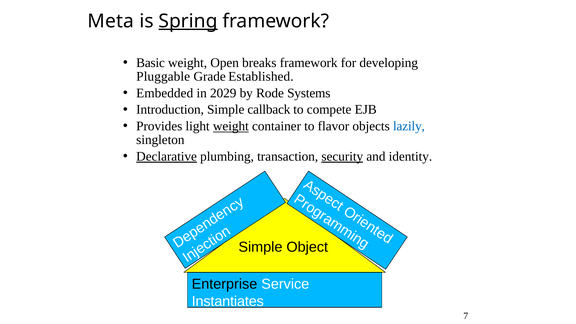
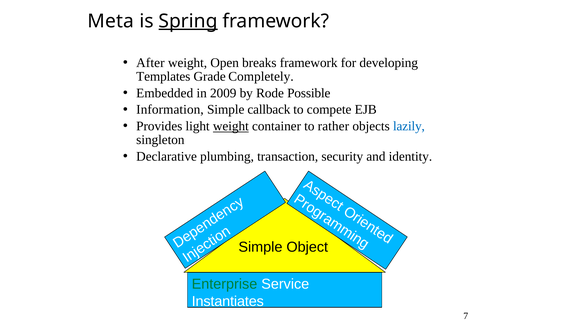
Basic: Basic -> After (150, 63)
Pluggable: Pluggable -> Templates (163, 76)
Established: Established -> Completely (261, 76)
2029: 2029 -> 2009 (223, 93)
Systems: Systems -> Possible (309, 93)
Introduction: Introduction -> Information (170, 110)
flavor: flavor -> rather (333, 126)
Declarative underline: present -> none (167, 156)
security underline: present -> none (342, 156)
Enterprise colour: black -> green (224, 284)
